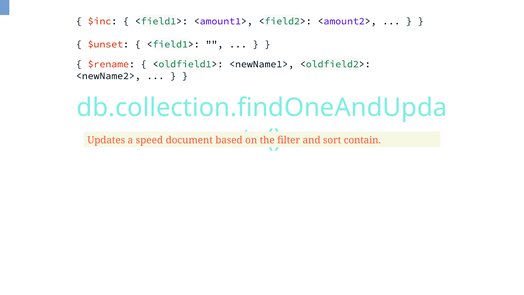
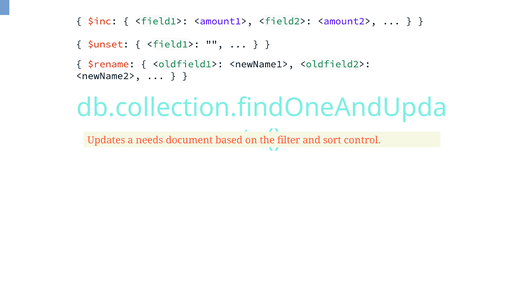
speed: speed -> needs (149, 140)
contain: contain -> control (362, 140)
